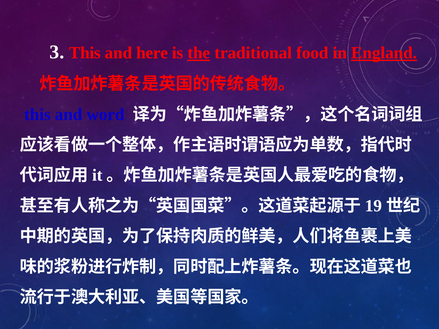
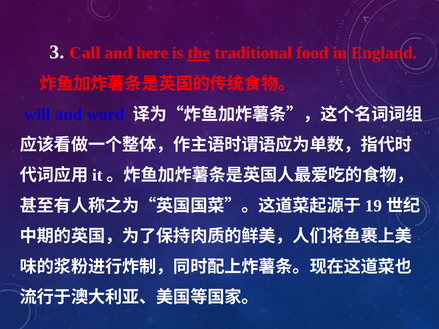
3 This: This -> Call (85, 53)
England underline: present -> none (384, 53)
this: this -> will (37, 115)
